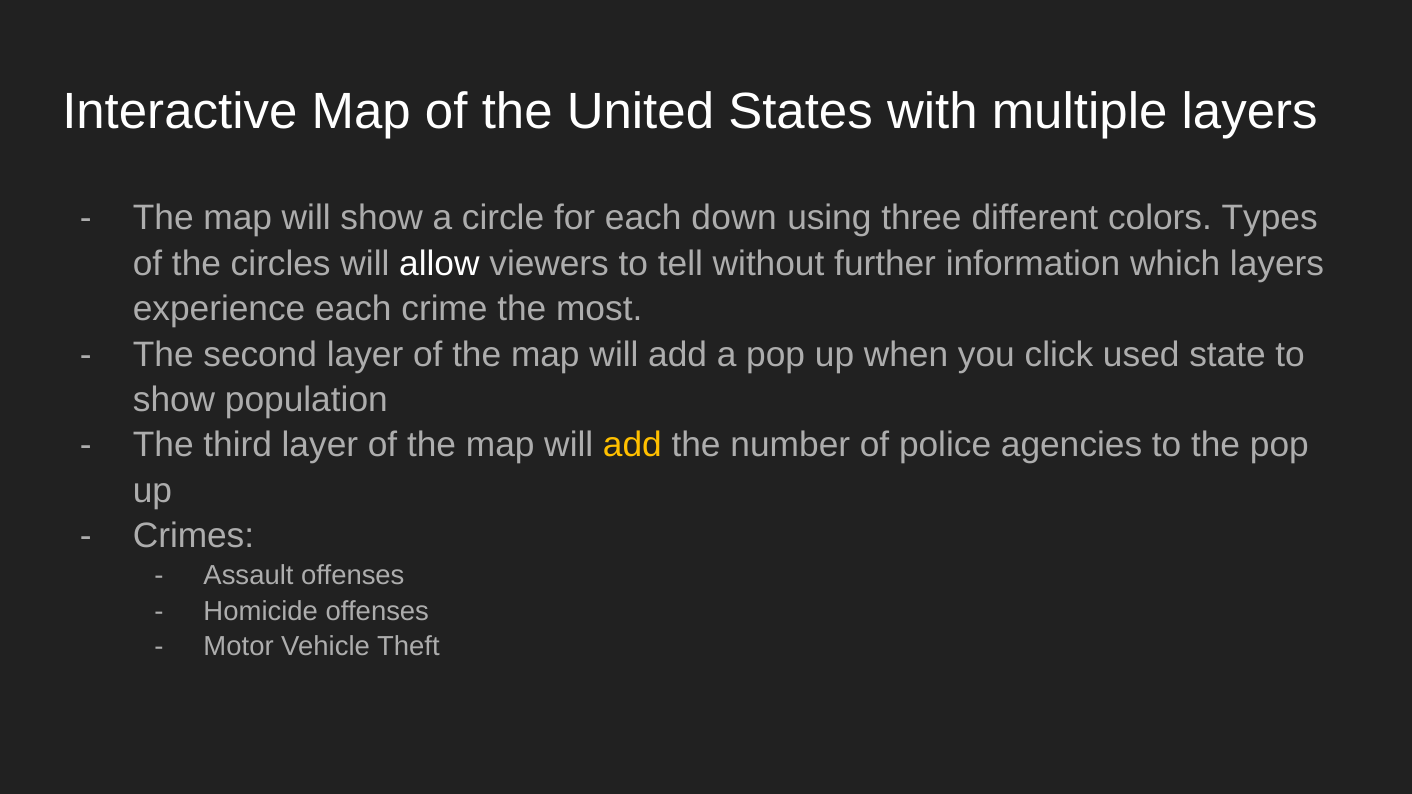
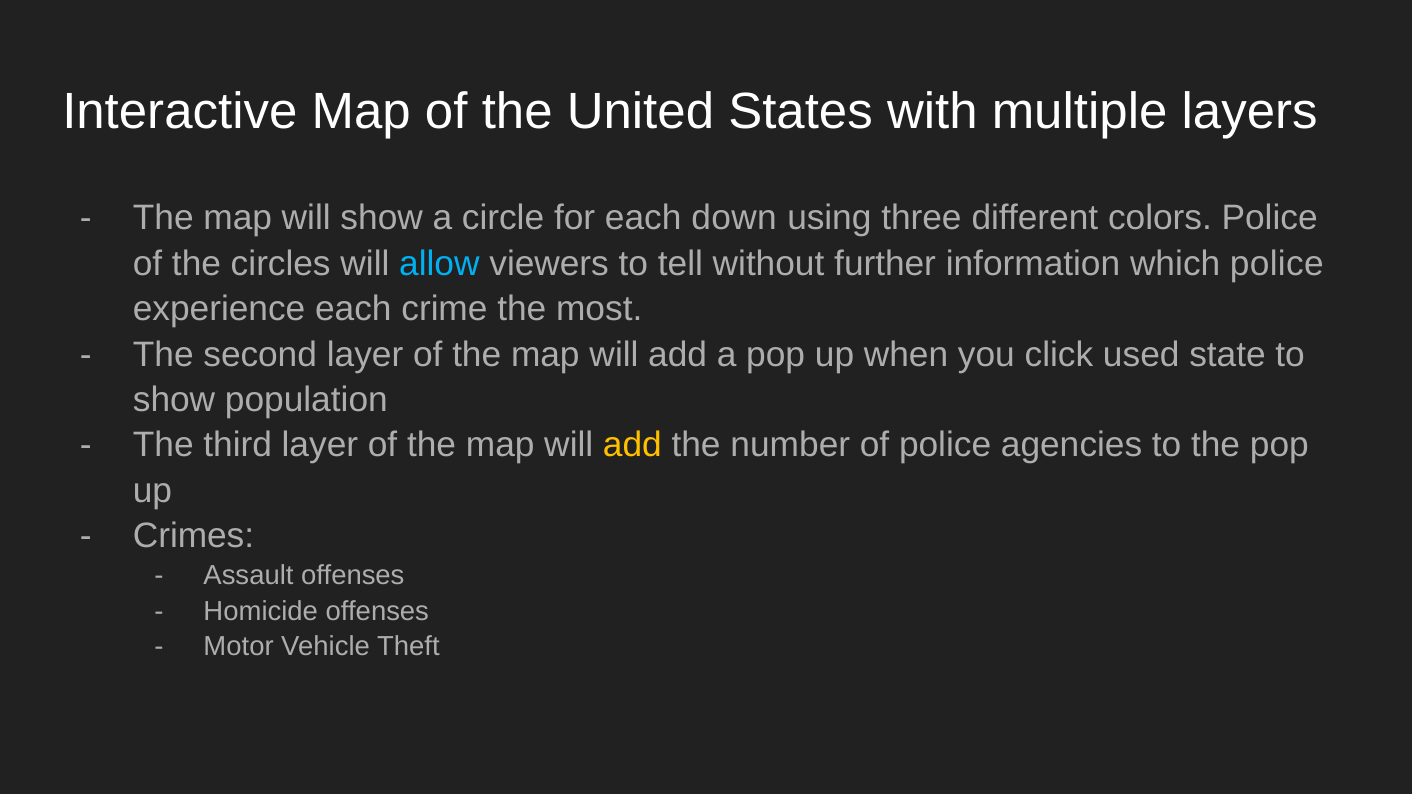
colors Types: Types -> Police (1270, 218)
allow colour: white -> light blue (439, 264)
which layers: layers -> police (1277, 264)
